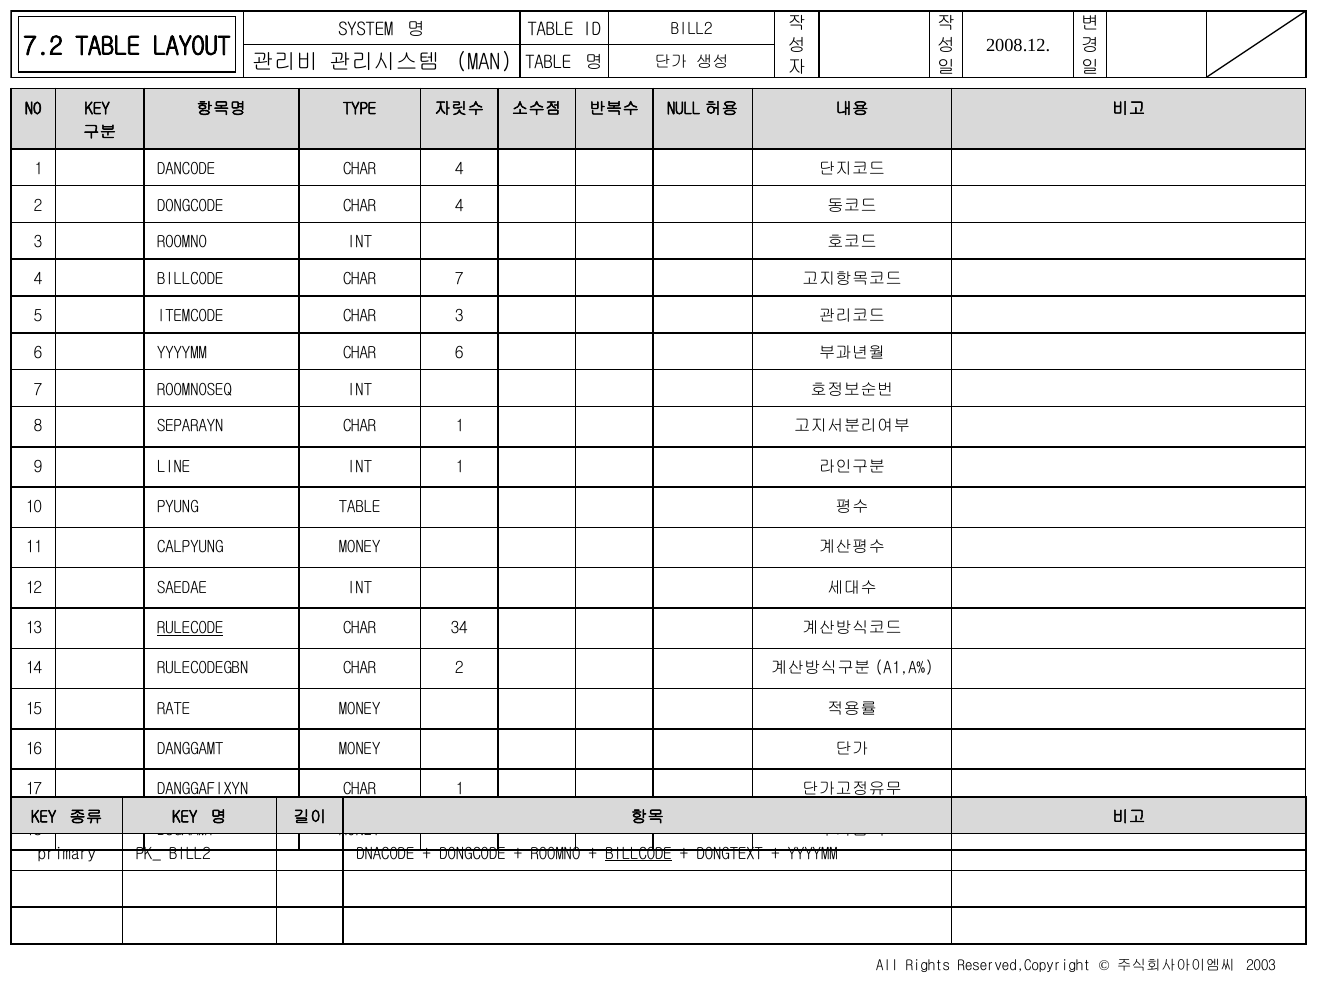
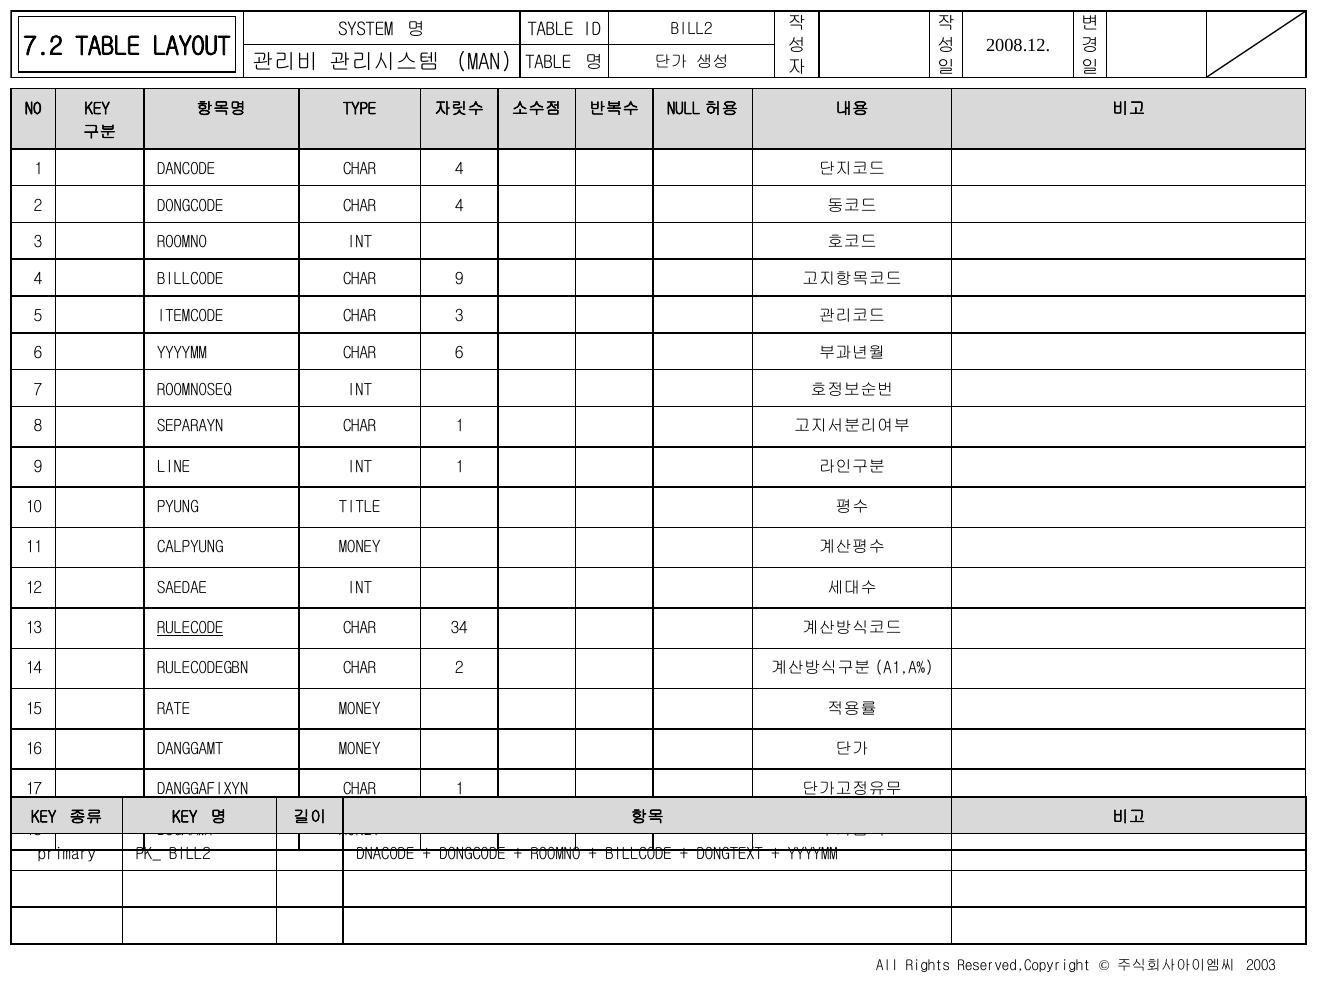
CHAR 7: 7 -> 9 (459, 279)
PYUNG TABLE: TABLE -> TITLE (360, 507)
BILLCODE underline: present -> none (639, 854)
